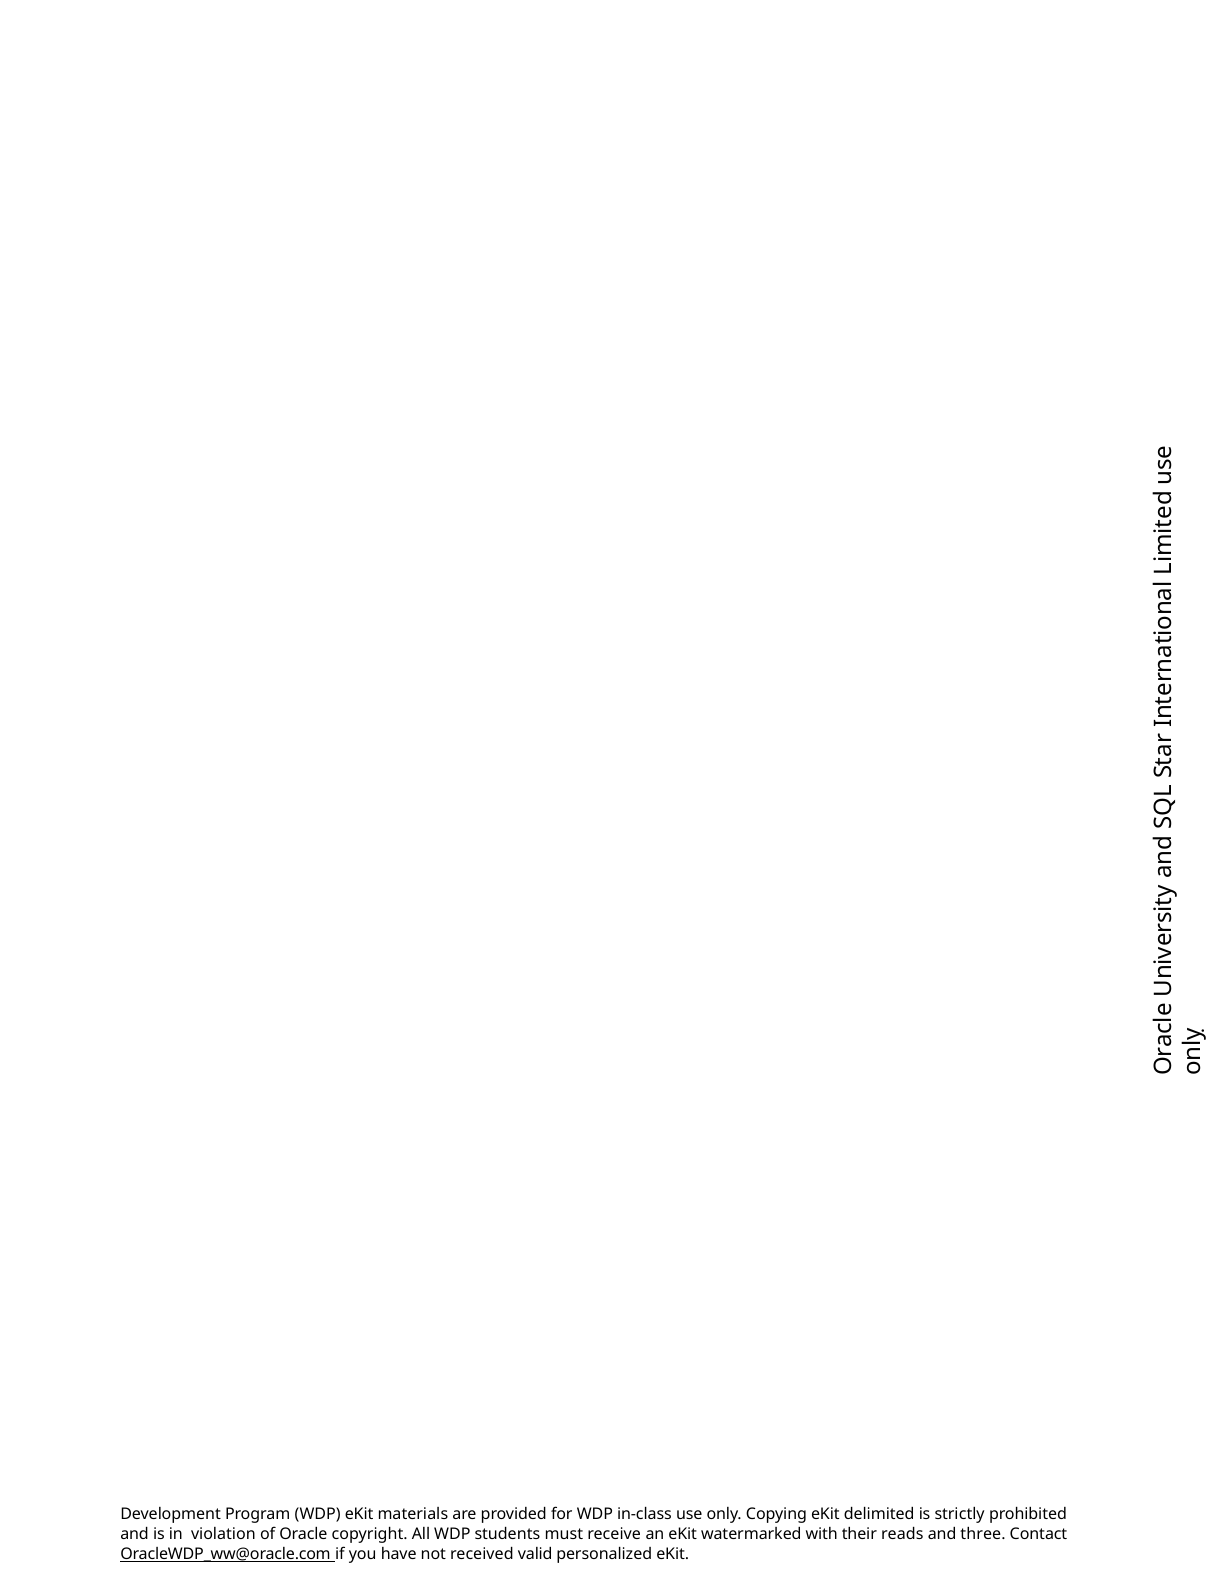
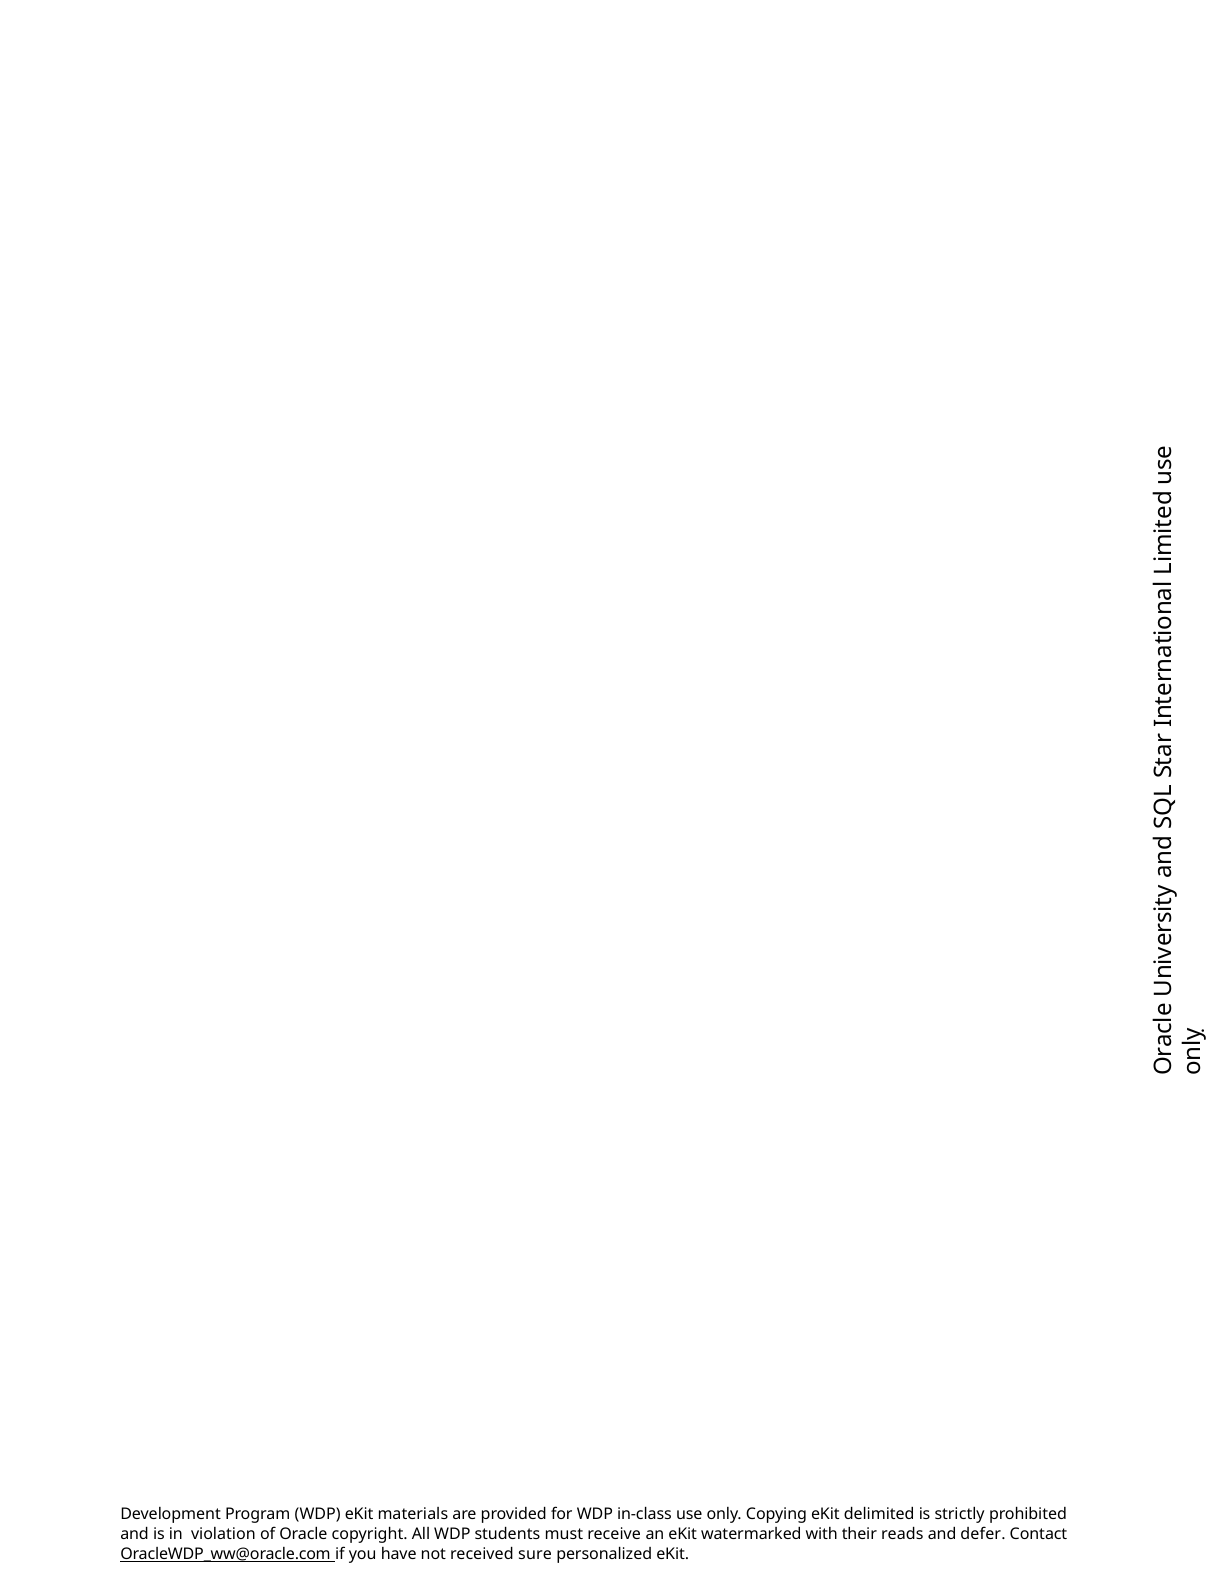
three: three -> defer (983, 1535)
valid: valid -> sure (535, 1555)
